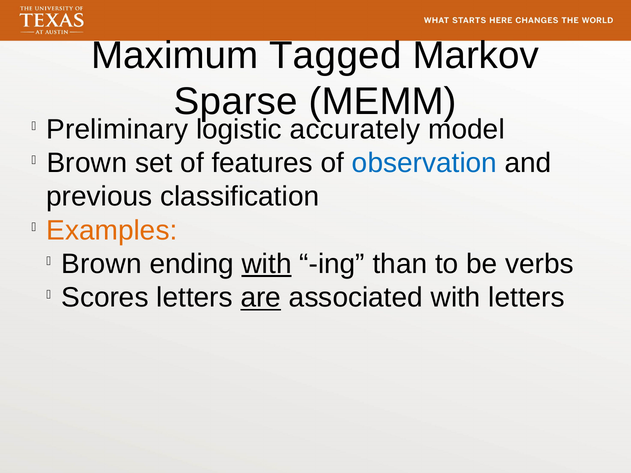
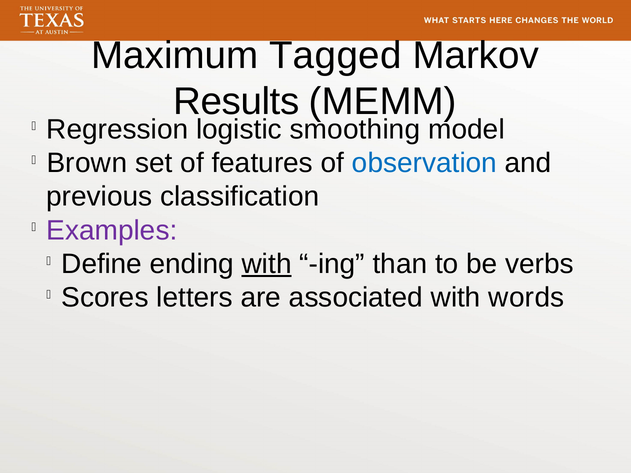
Sparse: Sparse -> Results (236, 102)
Preliminary: Preliminary -> Regression (117, 130)
accurately: accurately -> smoothing (355, 130)
Examples colour: orange -> purple (112, 230)
Brown: Brown -> Define (102, 264)
are underline: present -> none (261, 298)
with letters: letters -> words (526, 298)
